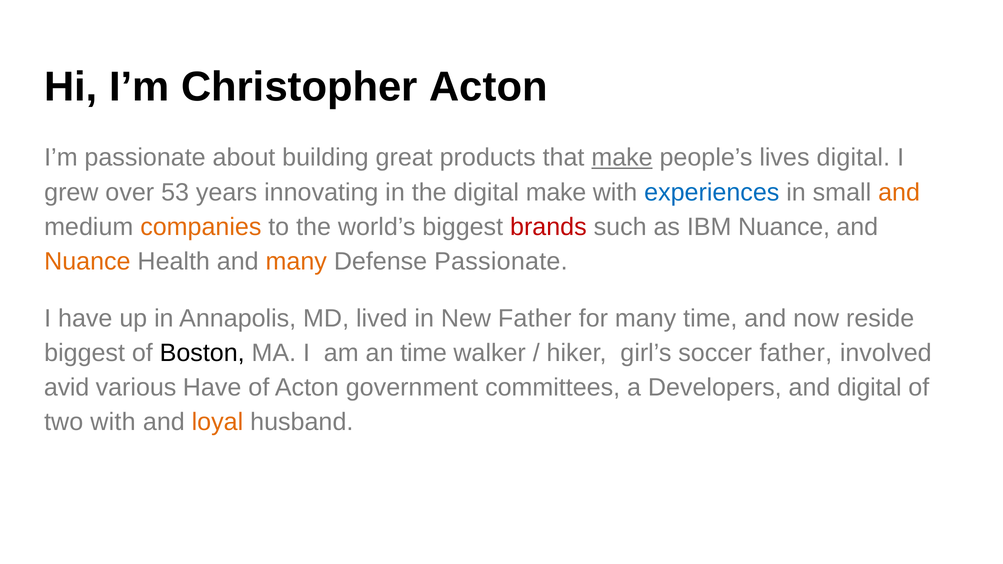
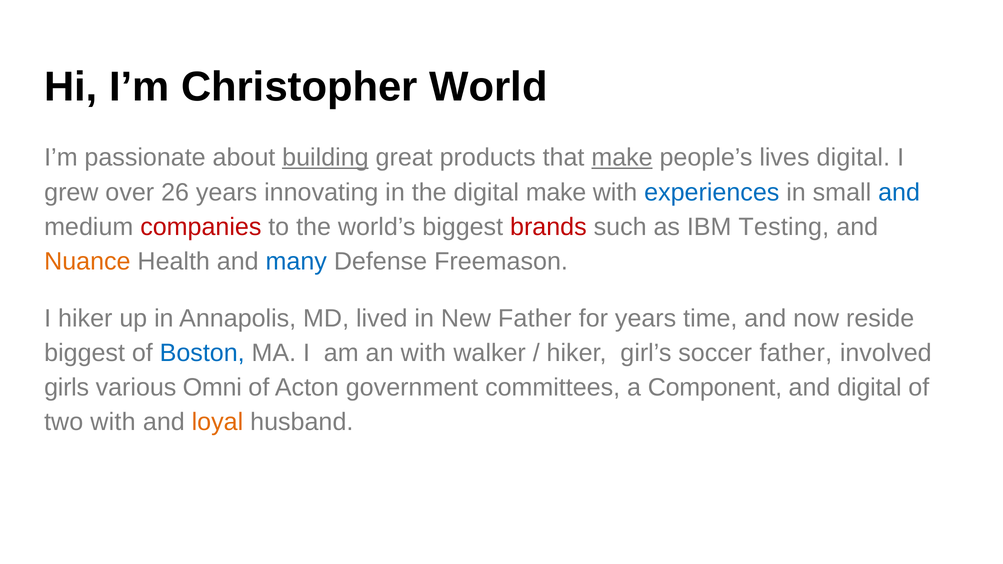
Christopher Acton: Acton -> World (488, 87)
building underline: none -> present (325, 158)
53: 53 -> 26 (175, 192)
and colour: orange -> blue (899, 192)
companies colour: orange -> red (201, 227)
IBM Nuance: Nuance -> Testing (784, 227)
many colour: orange -> blue (296, 262)
Defense Passionate: Passionate -> Freemason (501, 262)
I have: have -> hiker (85, 318)
for many: many -> years (646, 318)
Boston colour: black -> blue (202, 353)
an time: time -> with (423, 353)
avid: avid -> girls (67, 388)
various Have: Have -> Omni (212, 388)
Developers: Developers -> Component (715, 388)
